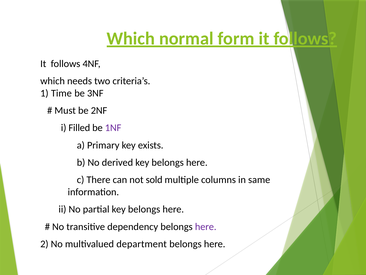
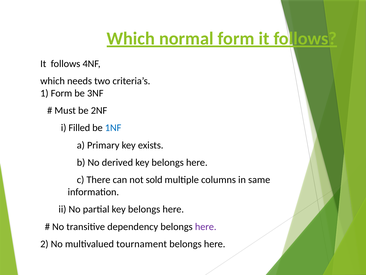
1 Time: Time -> Form (61, 93)
1NF colour: purple -> blue (113, 128)
department: department -> tournament (142, 244)
